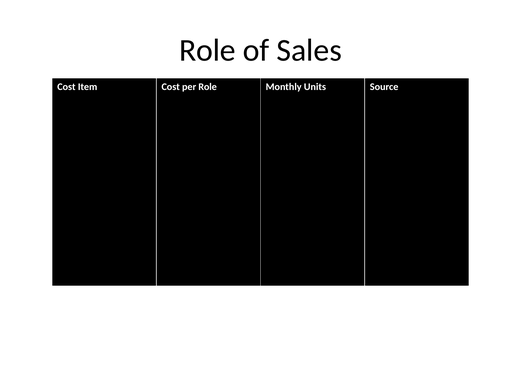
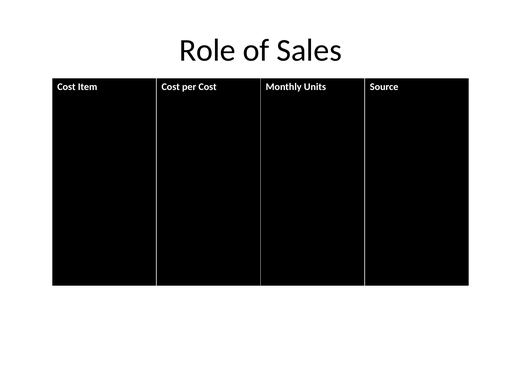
per Role: Role -> Cost (208, 87)
